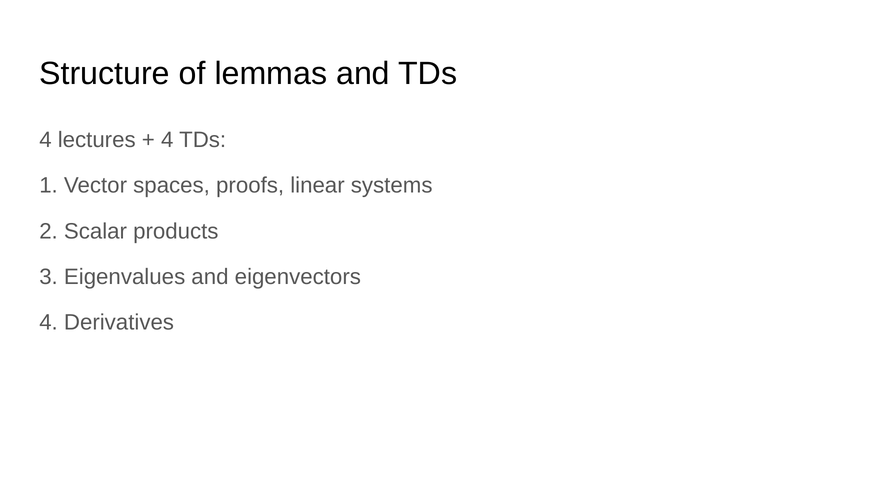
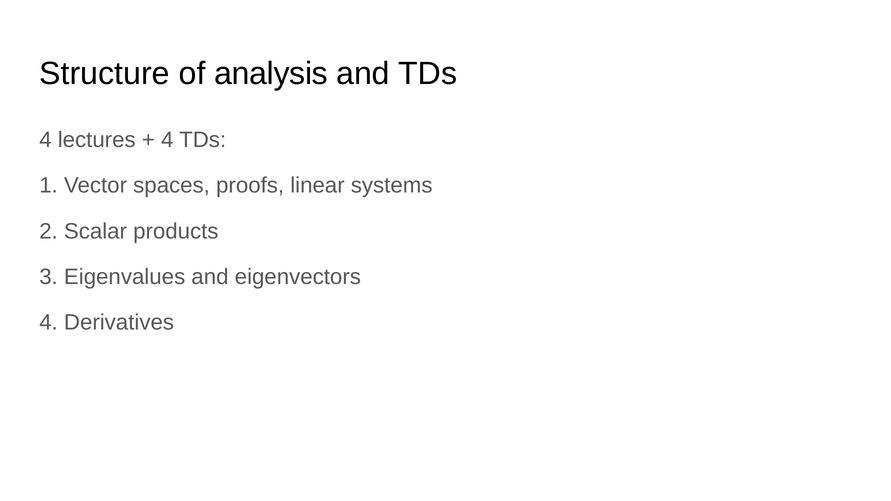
lemmas: lemmas -> analysis (271, 74)
